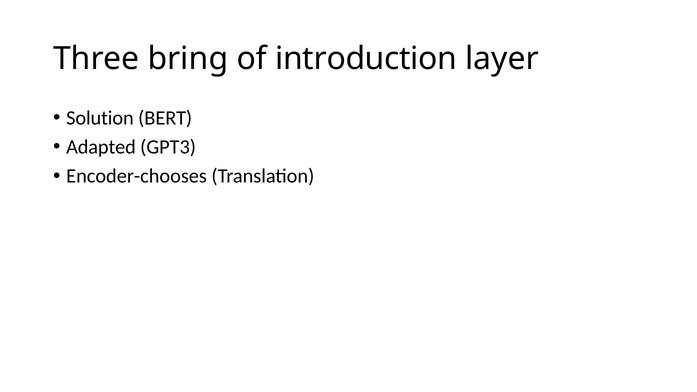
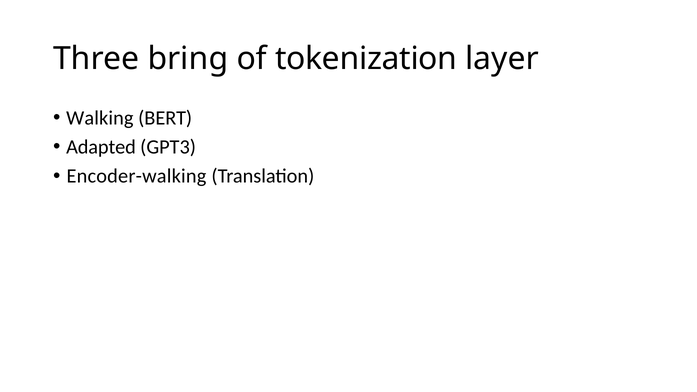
introduction: introduction -> tokenization (366, 59)
Solution: Solution -> Walking (100, 118)
Encoder-chooses: Encoder-chooses -> Encoder-walking (136, 176)
